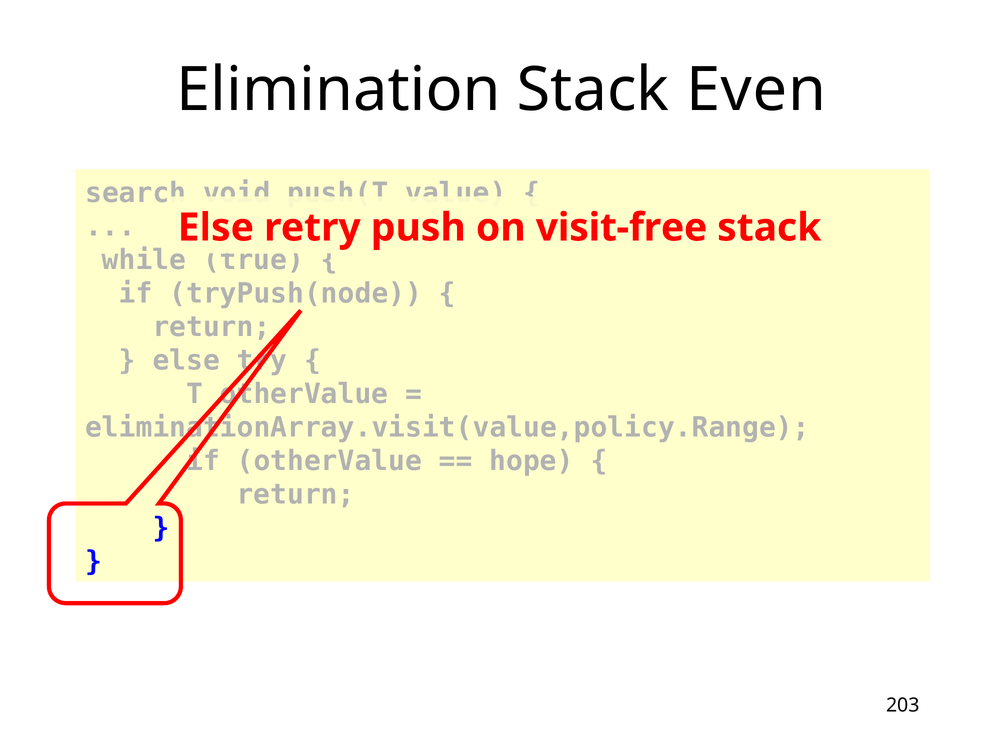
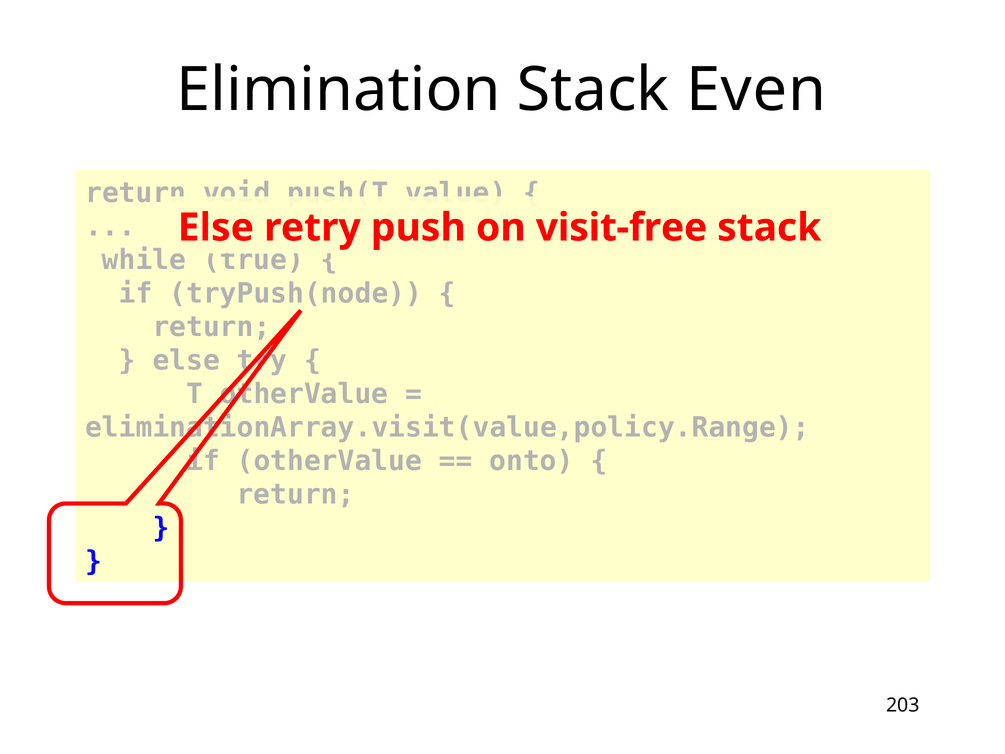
search: search -> return (136, 193)
hope: hope -> onto (531, 461)
